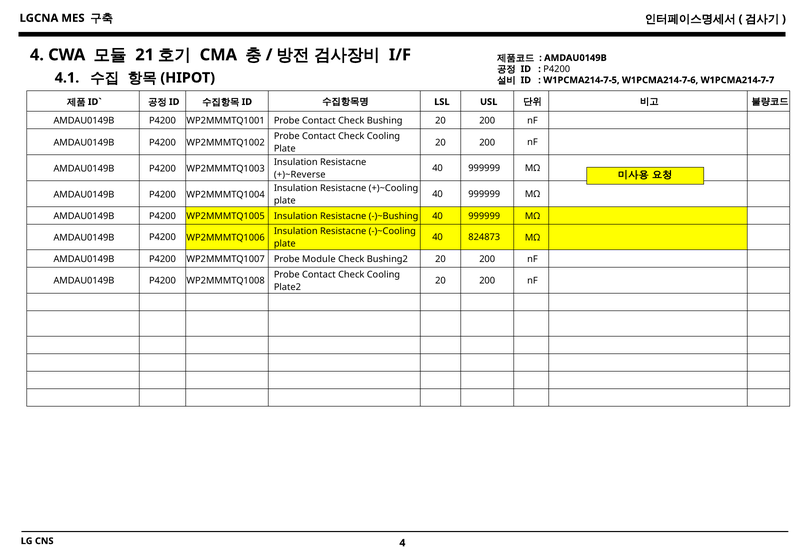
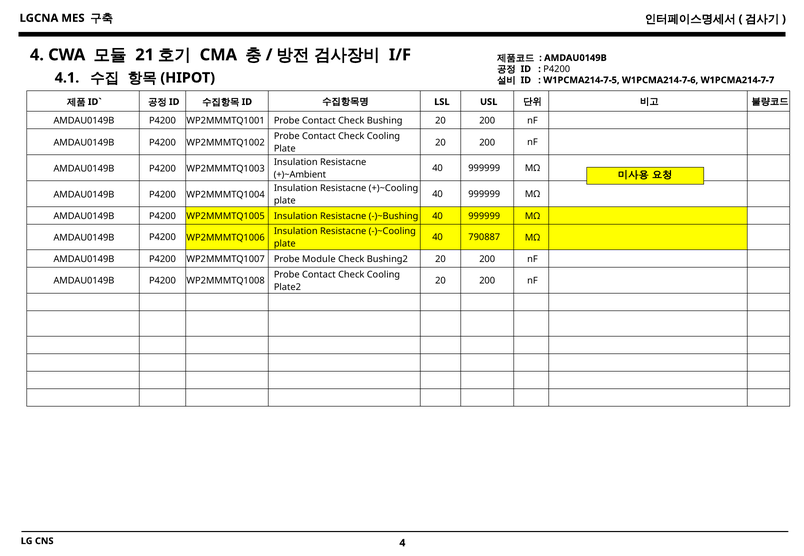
+)~Reverse: +)~Reverse -> +)~Ambient (300, 175)
824873: 824873 -> 790887 (484, 238)
